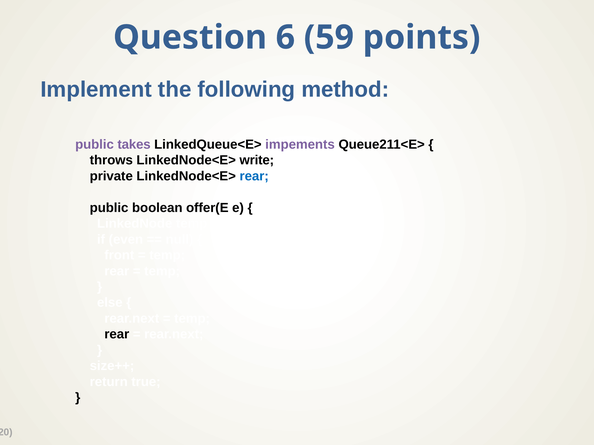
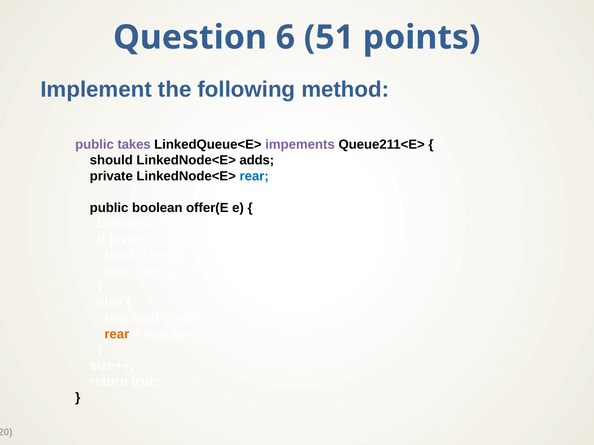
59: 59 -> 51 (329, 37)
throws: throws -> should (111, 160)
write: write -> adds (257, 160)
rear colour: black -> orange (117, 335)
